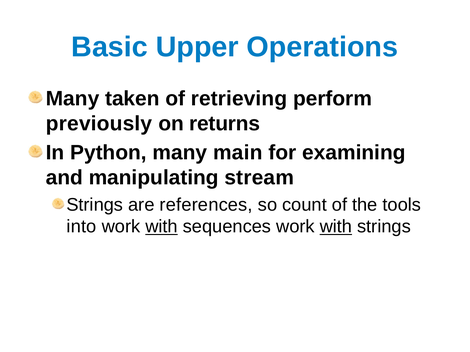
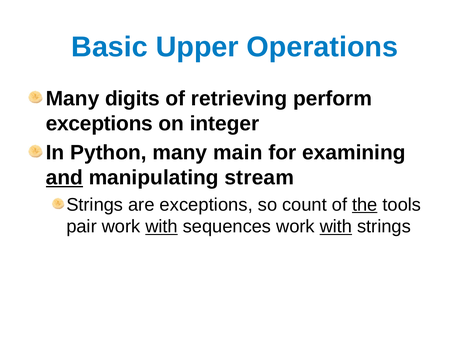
taken: taken -> digits (132, 99)
previously: previously -> exceptions (99, 124)
returns: returns -> integer (225, 124)
and underline: none -> present (64, 178)
are references: references -> exceptions (206, 205)
the underline: none -> present (365, 205)
into: into -> pair (82, 227)
